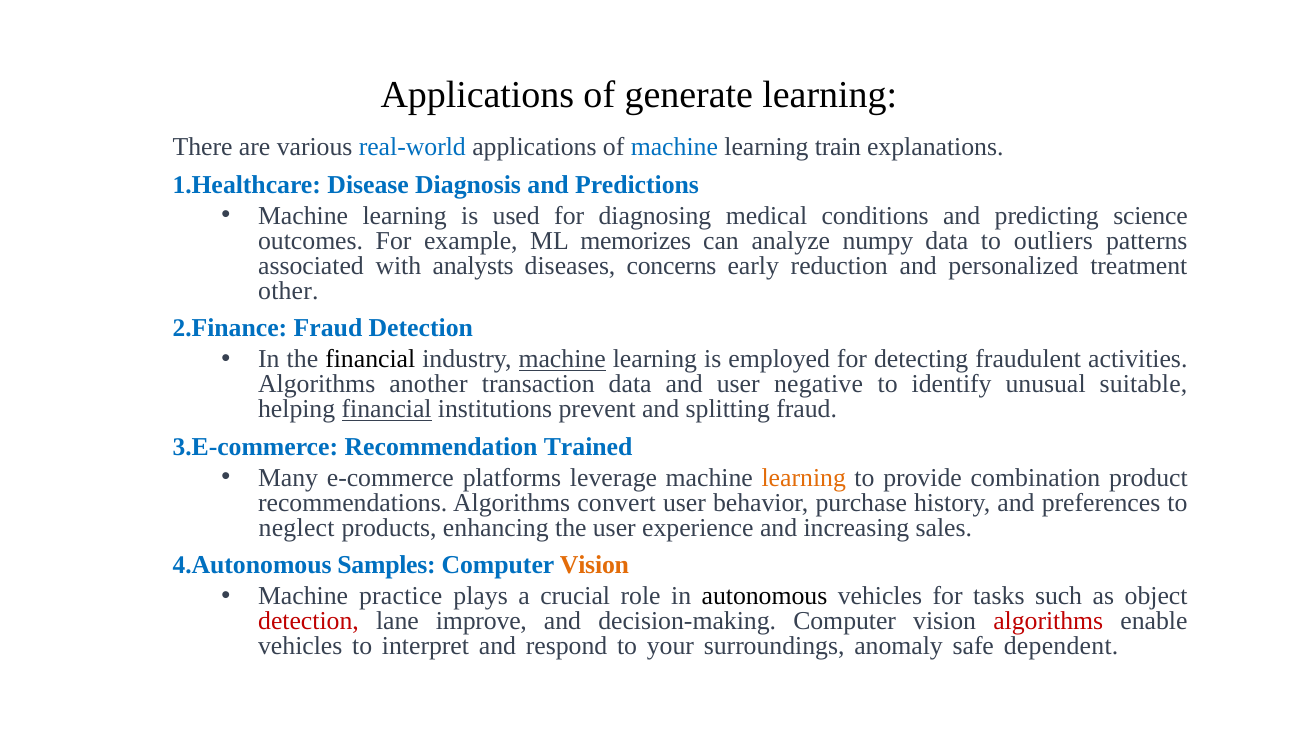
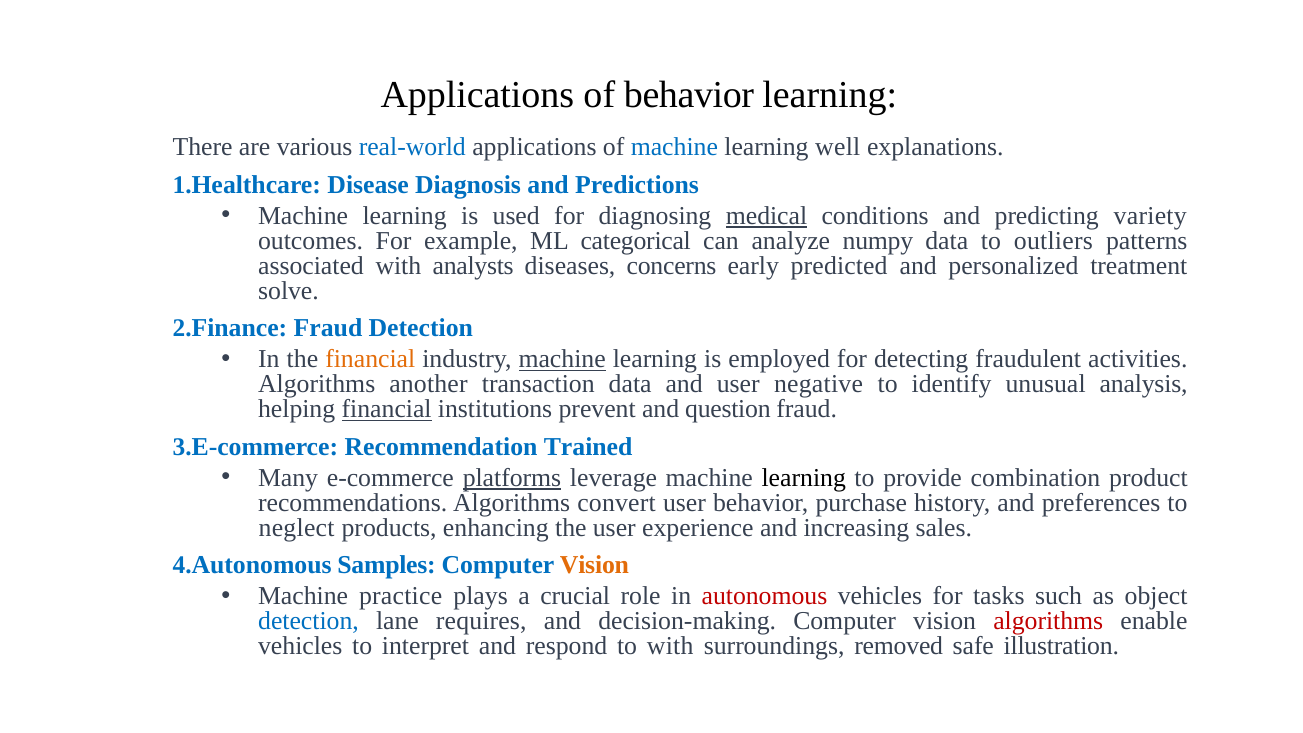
of generate: generate -> behavior (689, 95)
train: train -> well (838, 147)
medical underline: none -> present (767, 216)
science: science -> variety (1150, 216)
memorizes: memorizes -> categorical (636, 241)
reduction: reduction -> predicted (839, 266)
other: other -> solve (288, 291)
financial colour: black -> orange (370, 359)
suitable: suitable -> analysis (1144, 384)
splitting: splitting -> question (728, 409)
platforms underline: none -> present (512, 478)
learning colour: orange -> black (804, 478)
autonomous colour: black -> red (765, 596)
detection colour: red -> blue (308, 621)
improve: improve -> requires (481, 621)
to your: your -> with (670, 646)
anomaly: anomaly -> removed (899, 646)
dependent: dependent -> illustration (1061, 646)
